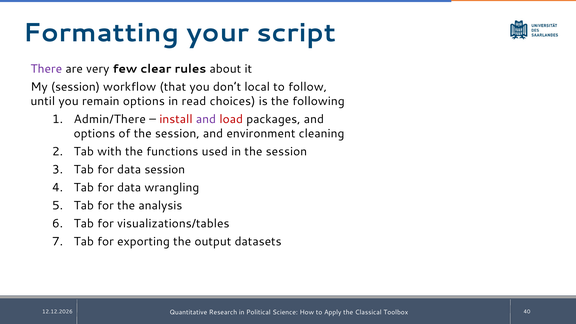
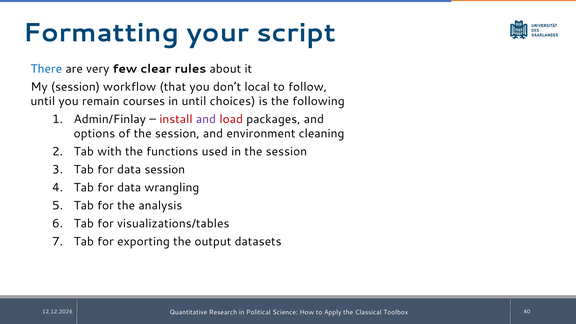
There colour: purple -> blue (46, 69)
remain options: options -> courses (144, 101)
in read: read -> until (194, 101)
Admin/There: Admin/There -> Admin/Finlay (110, 119)
